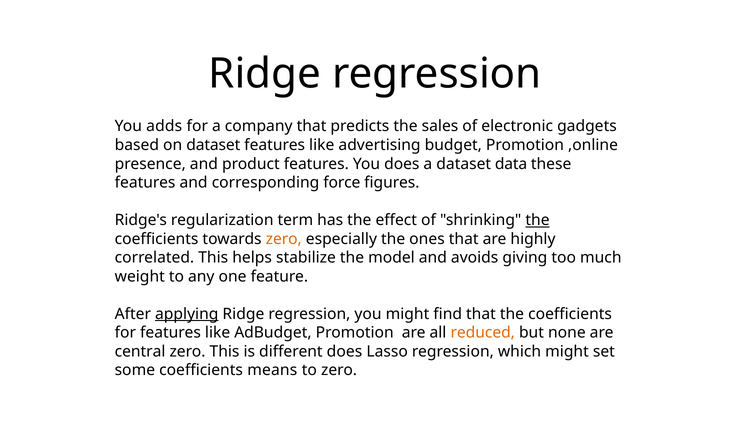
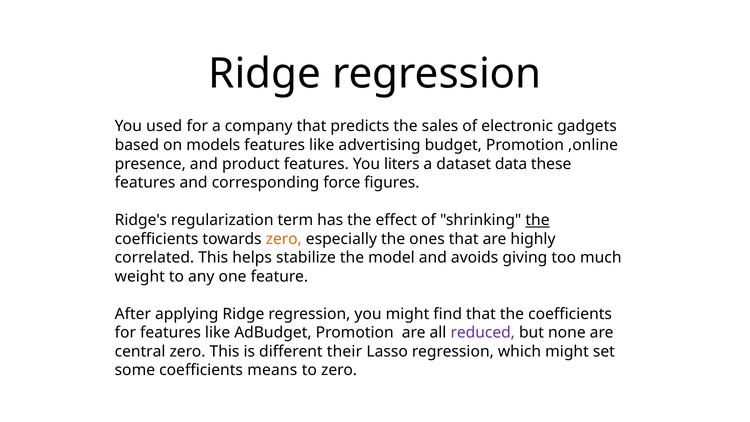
adds: adds -> used (164, 126)
on dataset: dataset -> models (213, 145)
You does: does -> liters (402, 164)
applying underline: present -> none (187, 314)
reduced colour: orange -> purple (483, 333)
different does: does -> their (344, 351)
